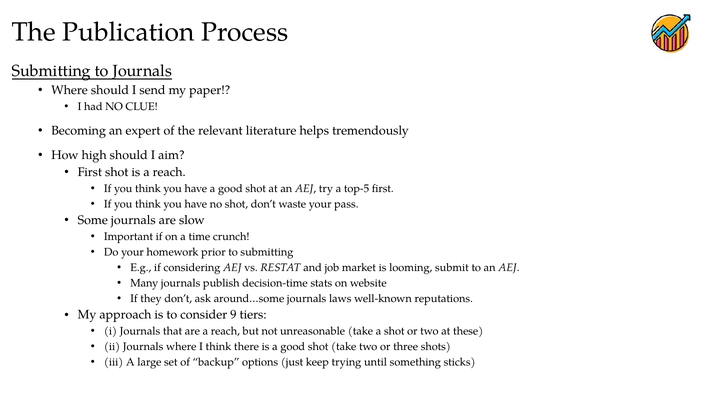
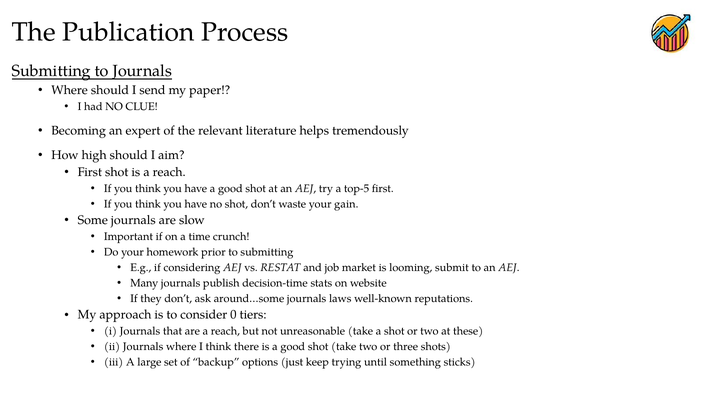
pass: pass -> gain (346, 204)
9: 9 -> 0 (233, 315)
